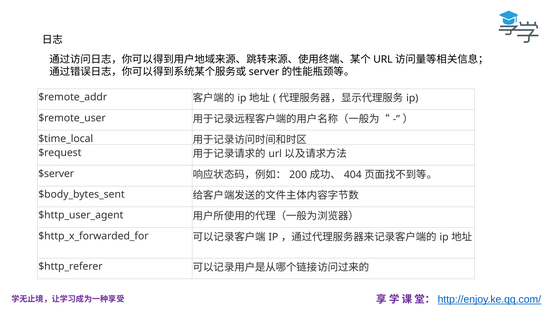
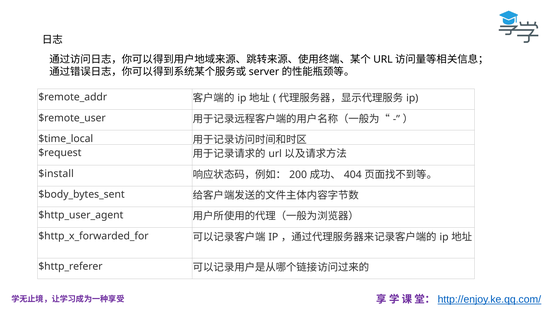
$server: $server -> $install (56, 174)
